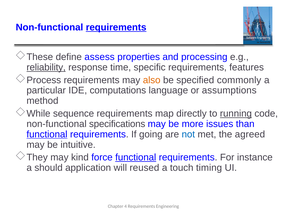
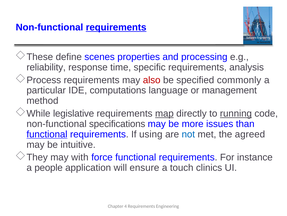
assess: assess -> scenes (100, 57)
reliability underline: present -> none (46, 67)
features: features -> analysis (247, 67)
also colour: orange -> red (152, 80)
assumptions: assumptions -> management (229, 90)
sequence: sequence -> legislative (74, 113)
map underline: none -> present (164, 113)
going: going -> using (151, 134)
kind: kind -> with (80, 157)
functional underline: present -> none (136, 157)
should: should -> people (49, 167)
reused: reused -> ensure (144, 167)
timing: timing -> clinics (209, 167)
